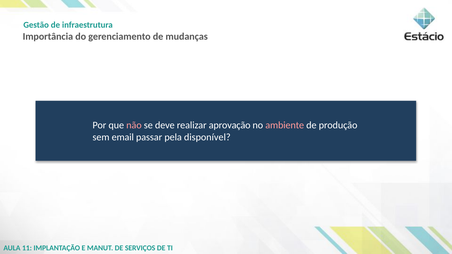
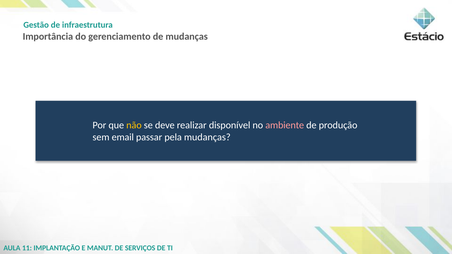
não colour: pink -> yellow (134, 125)
aprovação: aprovação -> disponível (230, 125)
pela disponível: disponível -> mudanças (207, 137)
